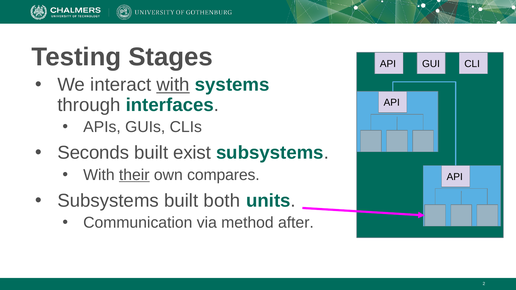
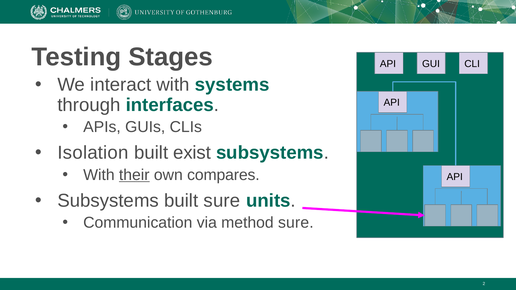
with underline: present -> none (173, 85)
Seconds: Seconds -> Isolation (93, 153)
built both: both -> sure (222, 201)
method after: after -> sure (296, 223)
